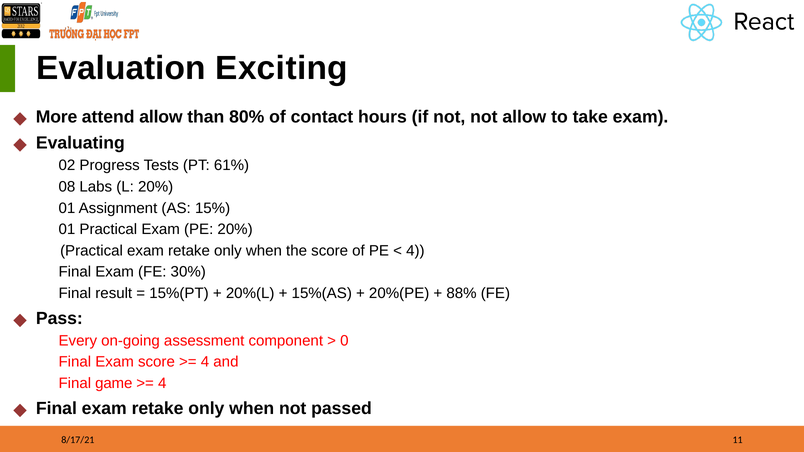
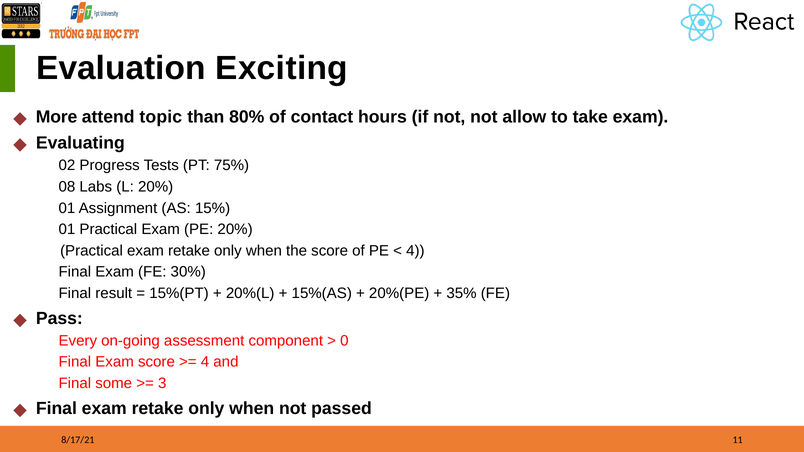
attend allow: allow -> topic (161, 117)
61%: 61% -> 75% (232, 166)
88%: 88% -> 35% (462, 293)
game: game -> some (114, 384)
4: 4 -> 3 (162, 384)
